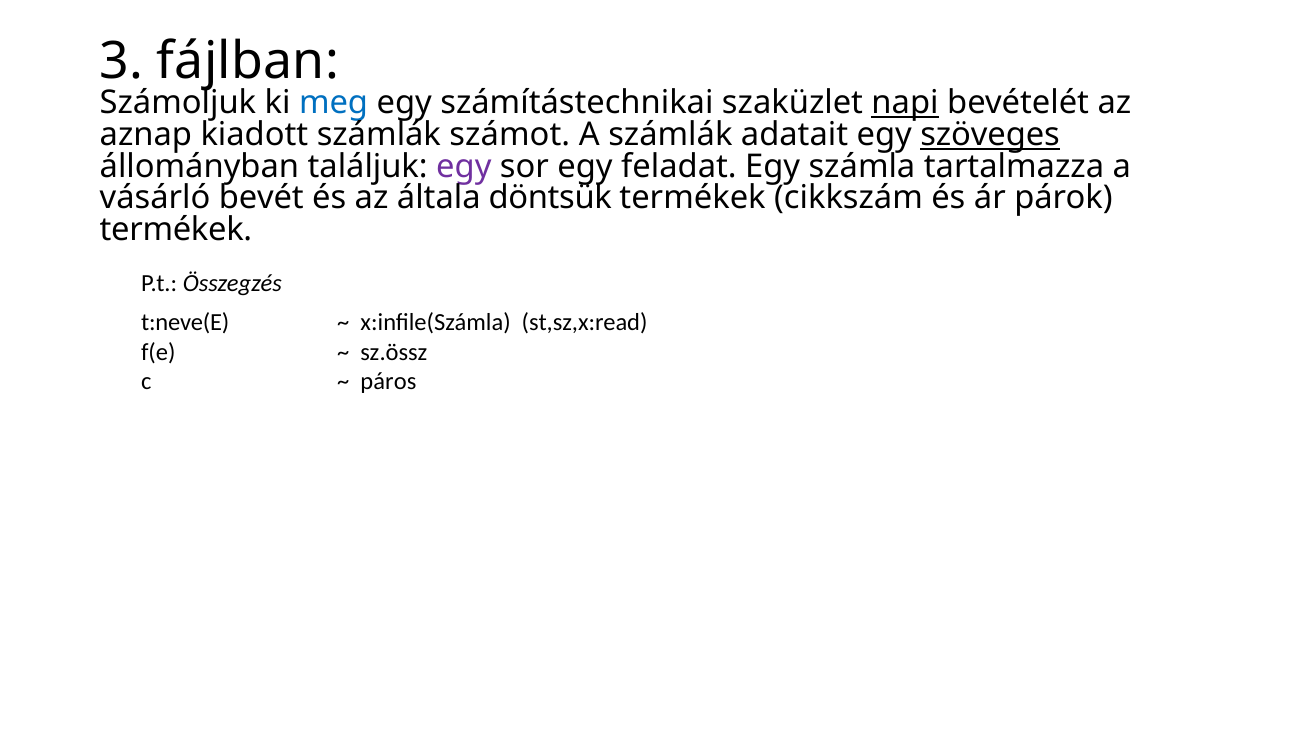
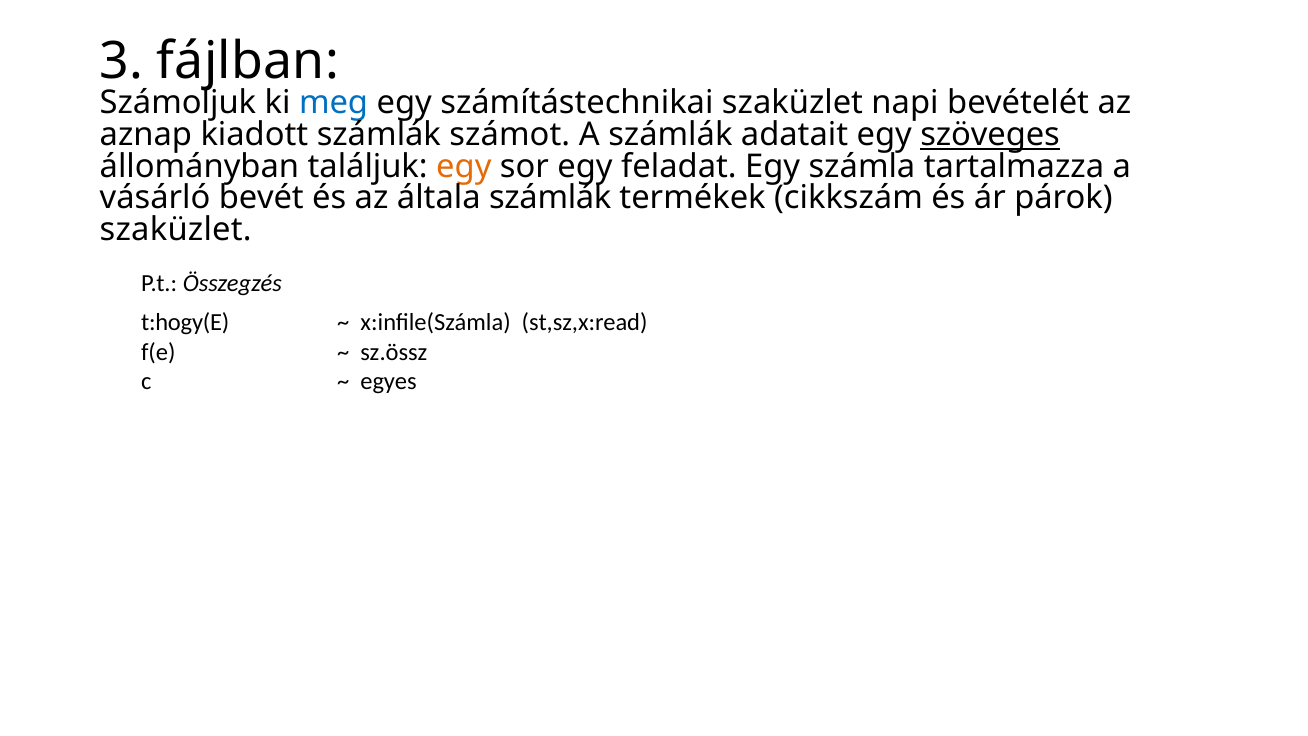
napi underline: present -> none (905, 103)
egy colour: purple -> orange (464, 166)
általa döntsük: döntsük -> számlák (550, 198)
termékek: termékek -> szaküzlet (176, 230)
t:neve(E: t:neve(E -> t:hogy(E (185, 323)
páros: páros -> egyes (389, 382)
